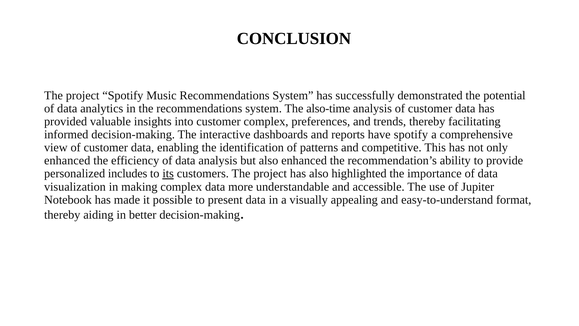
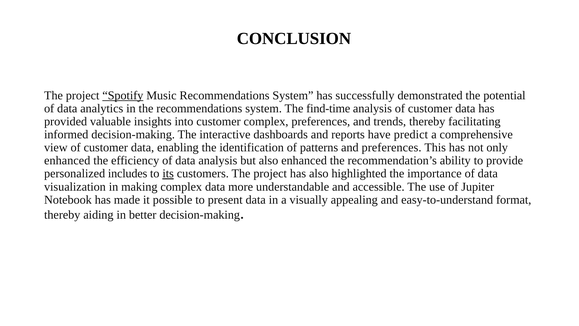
Spotify underline: none -> present (123, 95)
also-time: also-time -> find-time (328, 108)
have spotify: spotify -> predict (411, 134)
and competitive: competitive -> preferences (392, 147)
